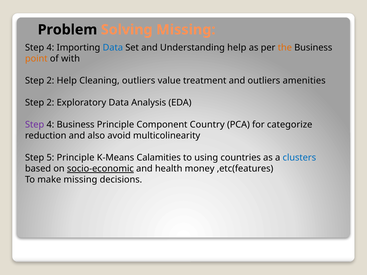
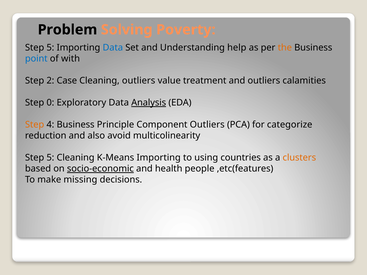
Solving Missing: Missing -> Poverty (186, 30)
4: 4 -> 5 (50, 48)
point colour: orange -> blue (36, 59)
2 Help: Help -> Case (67, 81)
amenities: amenities -> calamities (304, 81)
2: 2 -> 0 (50, 103)
Analysis underline: none -> present (149, 103)
Step colour: purple -> orange (35, 125)
Component Country: Country -> Outliers (207, 125)
5 Principle: Principle -> Cleaning (76, 158)
K-Means Calamities: Calamities -> Importing (159, 158)
clusters colour: blue -> orange (299, 158)
money: money -> people (200, 169)
